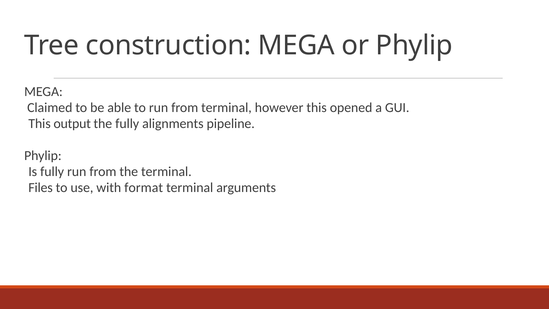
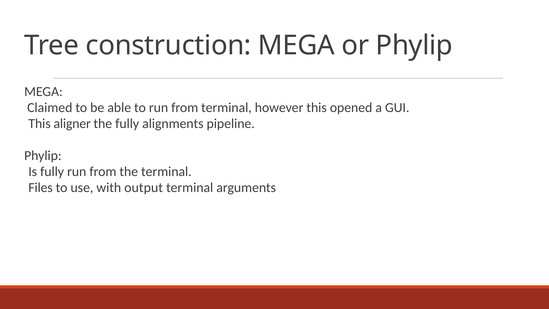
output: output -> aligner (72, 124)
format: format -> output (144, 187)
